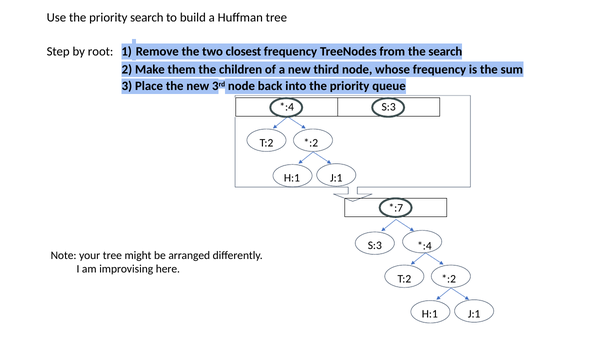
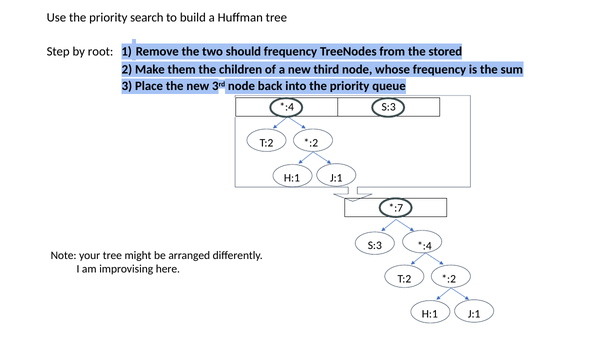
closest: closest -> should (243, 52)
the search: search -> stored (445, 52)
